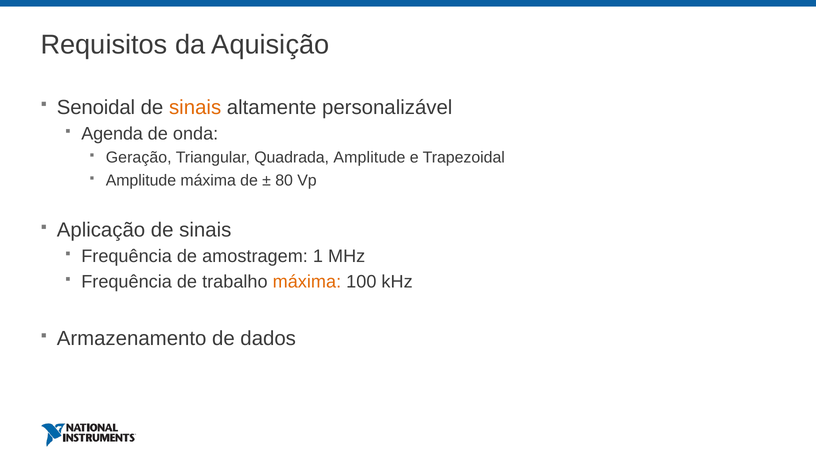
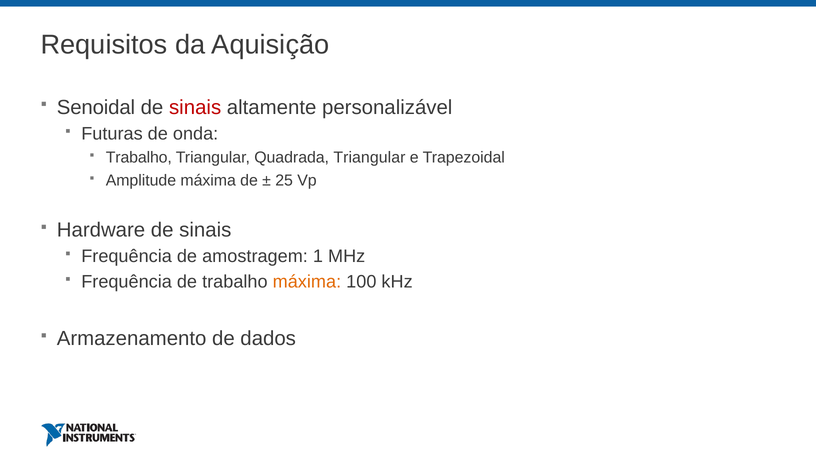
sinais colour: orange -> red (195, 107)
Agenda: Agenda -> Futuras (112, 134)
Geração: Geração -> Trabalho (139, 158)
Quadrada Amplitude: Amplitude -> Triangular (369, 158)
80: 80 -> 25 (284, 180)
Aplicação: Aplicação -> Hardware (101, 230)
